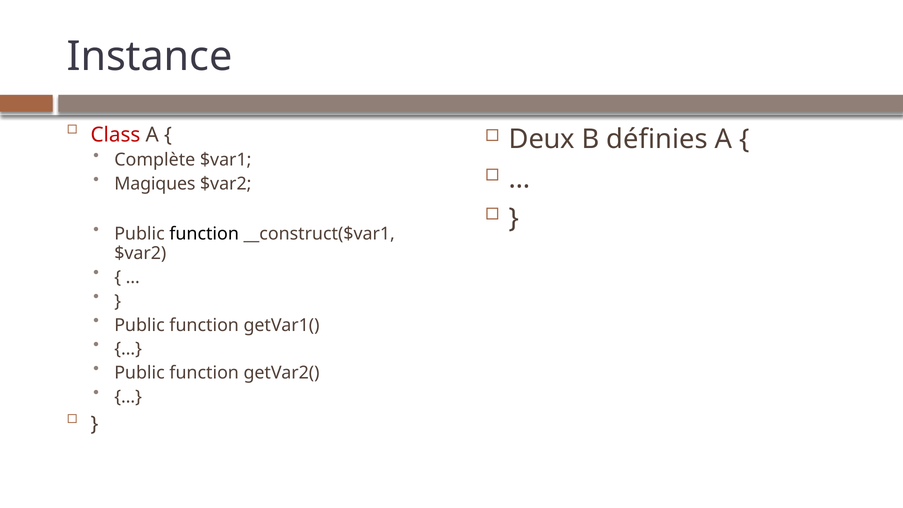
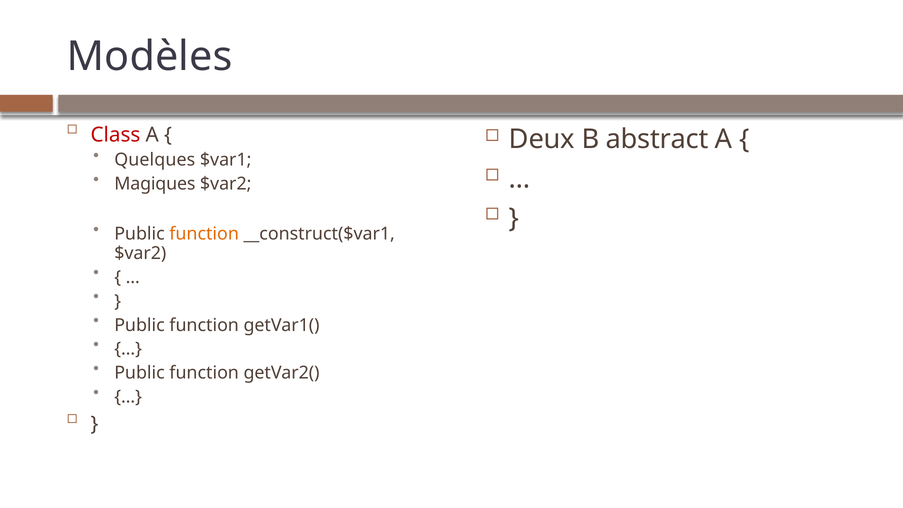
Instance: Instance -> Modèles (150, 56)
définies: définies -> abstract (657, 139)
Complète: Complète -> Quelques (155, 160)
function colour: black -> orange (204, 234)
